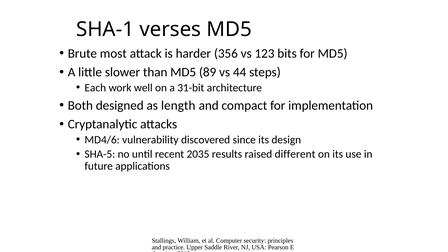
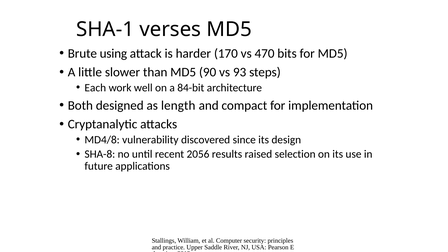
most: most -> using (113, 53)
356: 356 -> 170 (226, 53)
123: 123 -> 470 (265, 53)
89: 89 -> 90 (208, 72)
44: 44 -> 93 (240, 72)
31-bit: 31-bit -> 84-bit (191, 88)
MD4/6: MD4/6 -> MD4/8 (102, 140)
SHA-5: SHA-5 -> SHA-8 (100, 154)
2035: 2035 -> 2056 (198, 154)
different: different -> selection (295, 154)
